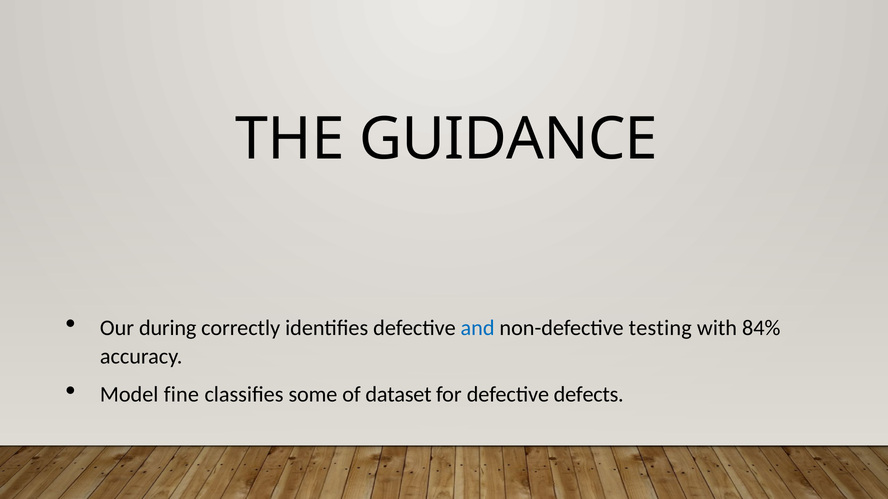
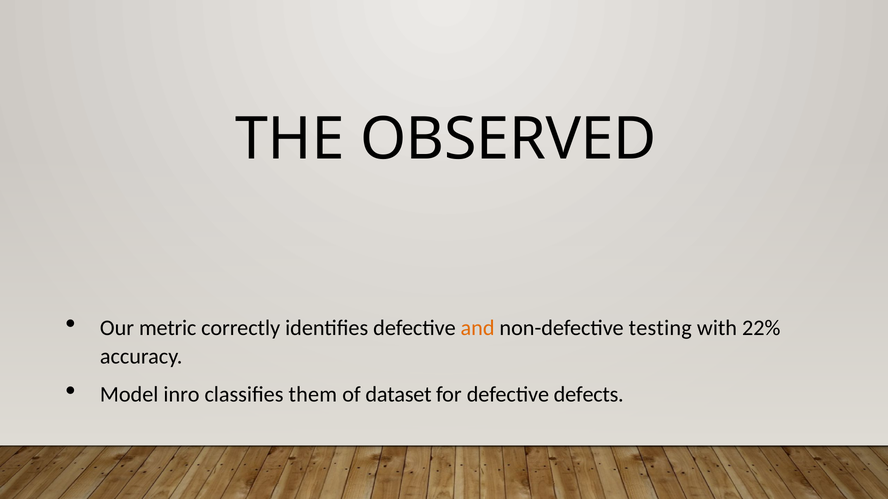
GUIDANCE: GUIDANCE -> OBSERVED (508, 139)
during: during -> metric (168, 328)
and colour: blue -> orange (478, 328)
84%: 84% -> 22% (761, 328)
fine: fine -> inro (181, 395)
some: some -> them (313, 395)
